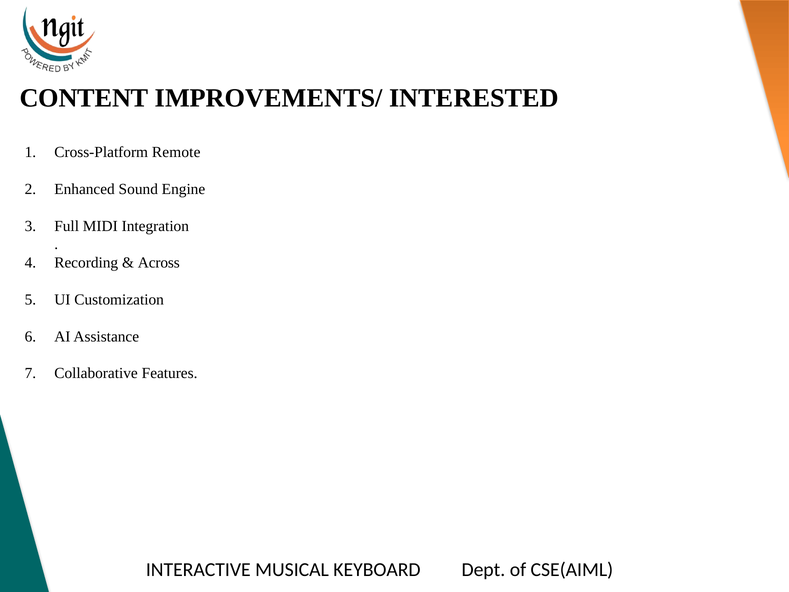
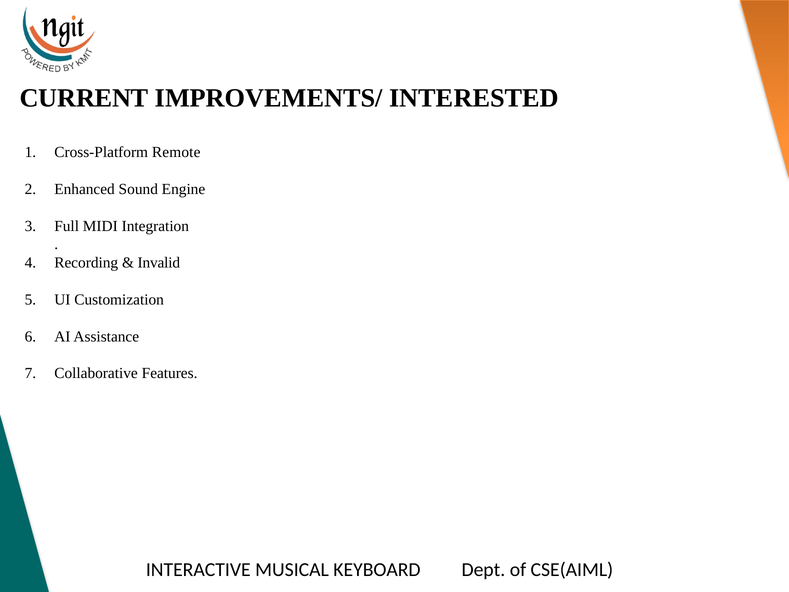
CONTENT: CONTENT -> CURRENT (84, 98)
Across: Across -> Invalid (159, 263)
